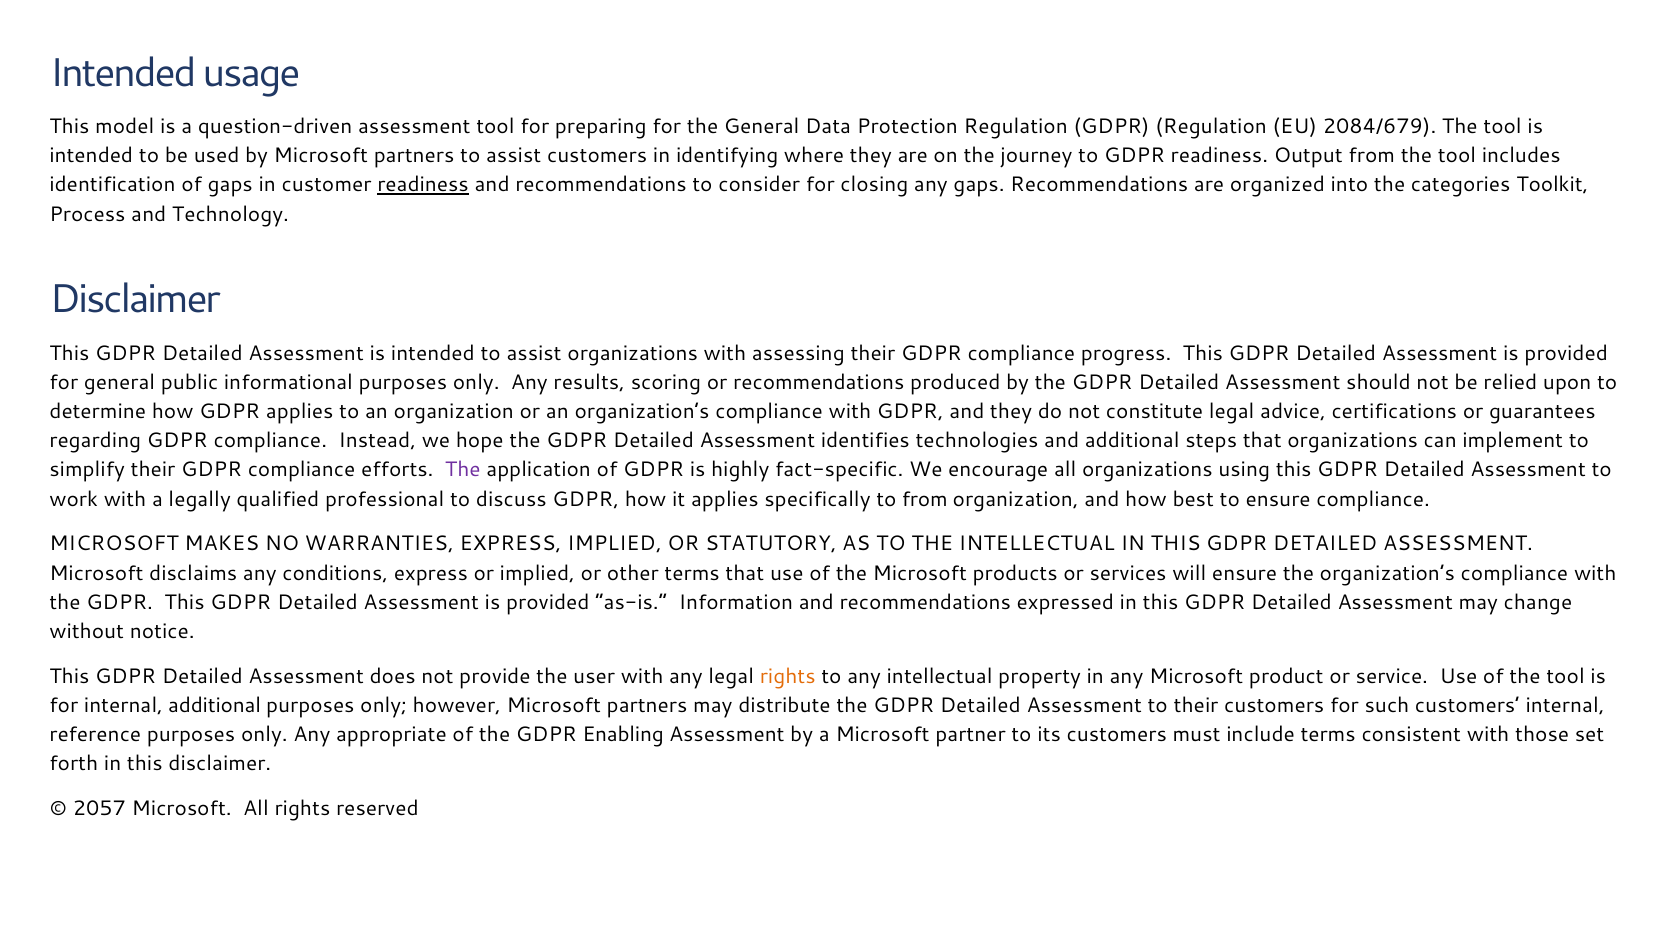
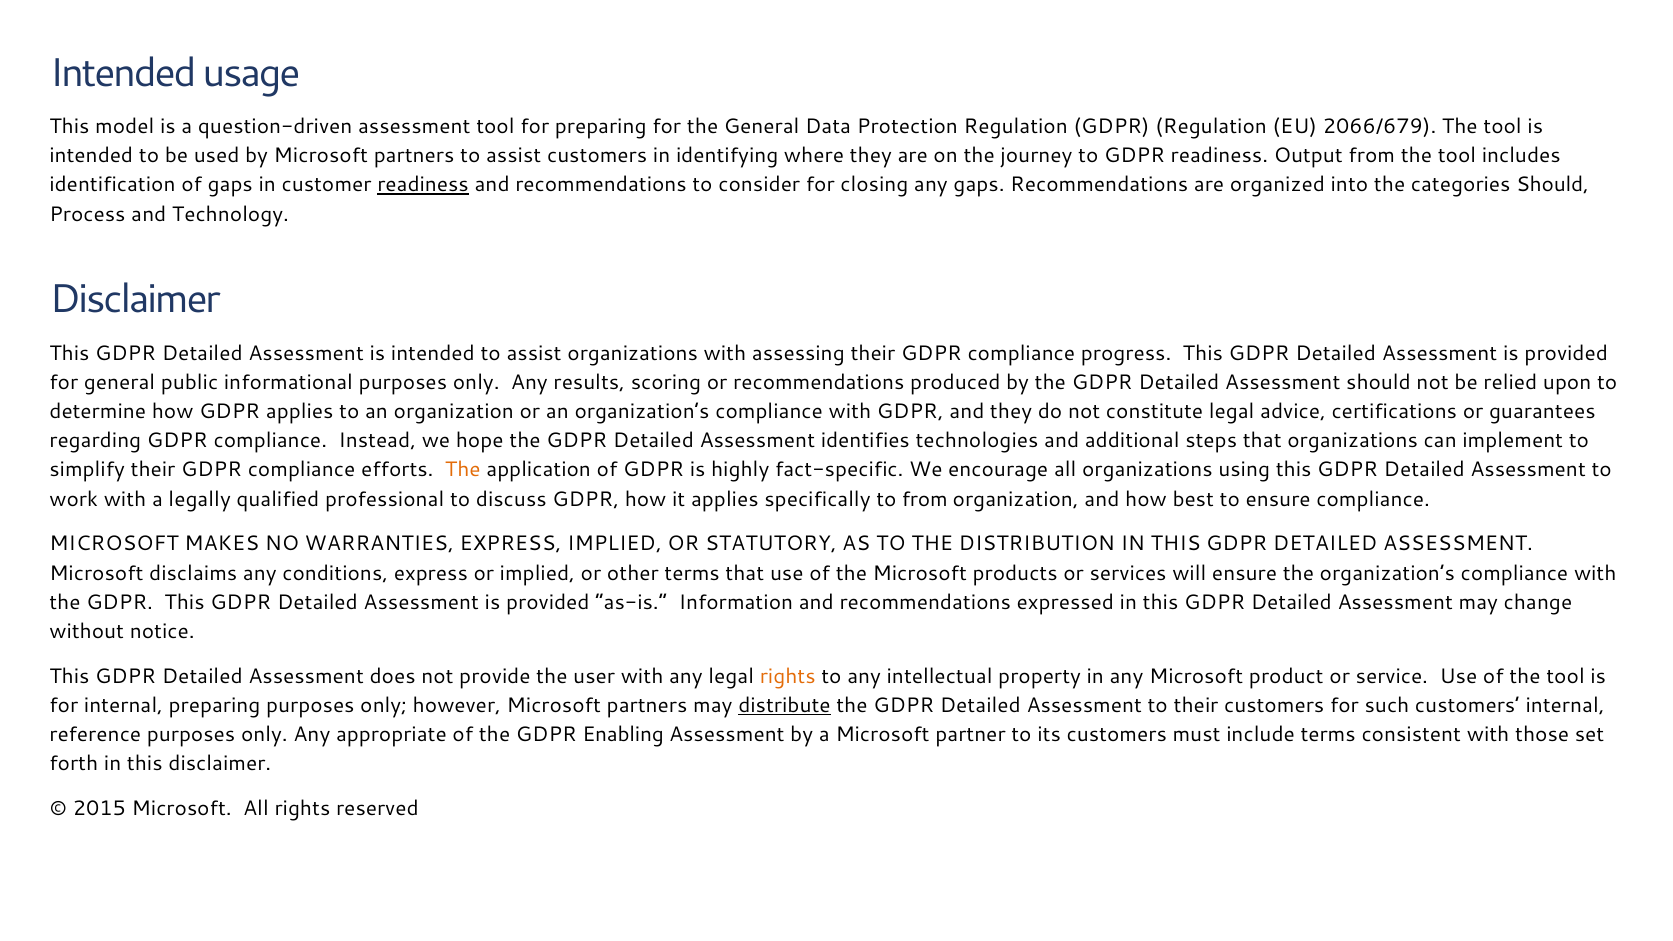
2084/679: 2084/679 -> 2066/679 (1380, 127)
categories Toolkit: Toolkit -> Should (1552, 185)
The colour: purple -> orange (463, 470)
THE INTELLECTUAL: INTELLECTUAL -> DISTRIBUTION (1037, 544)
internal additional: additional -> preparing (215, 706)
distribute underline: none -> present (784, 706)
2057: 2057 -> 2015 (99, 809)
